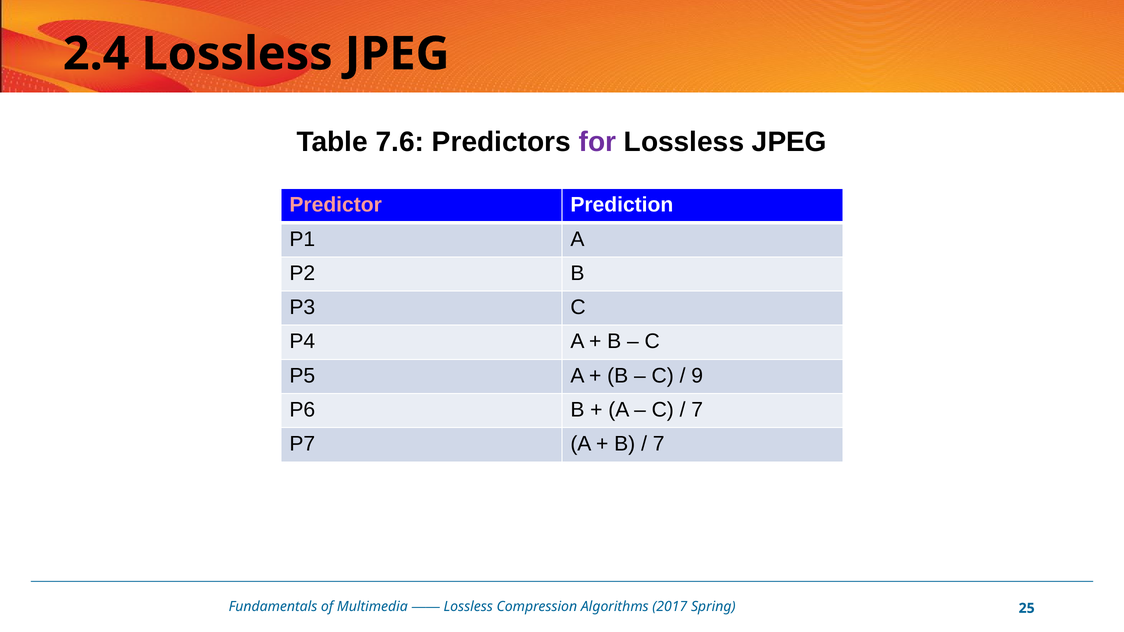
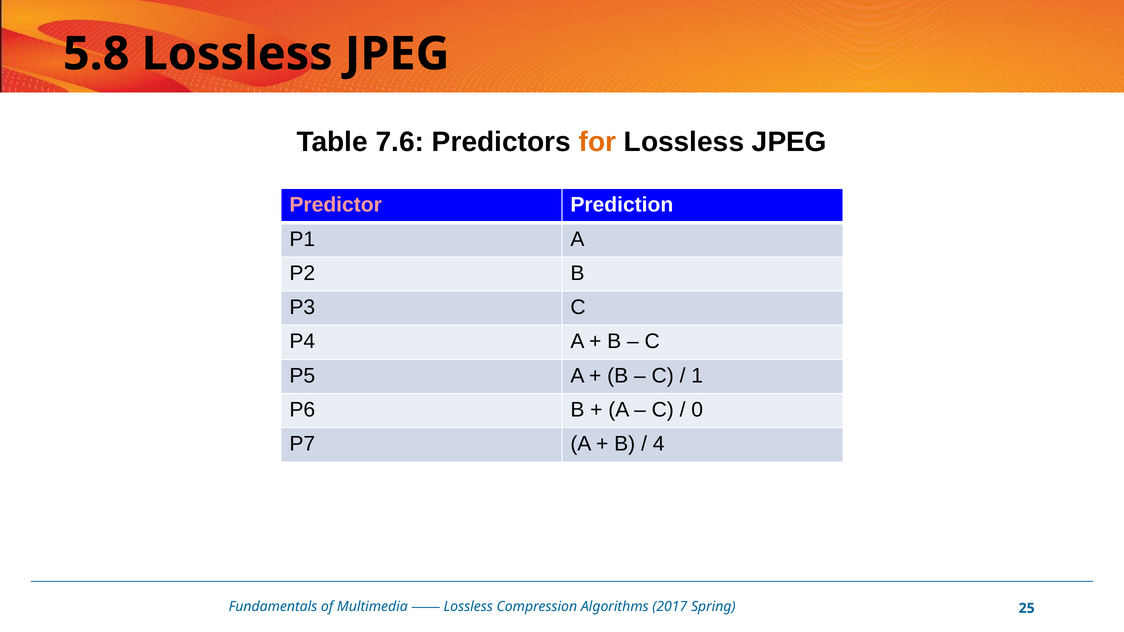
2.4: 2.4 -> 5.8 (96, 54)
for colour: purple -> orange (597, 142)
9: 9 -> 1 (697, 376)
7: 7 -> 0 (697, 410)
7: 7 -> 4 (659, 444)
